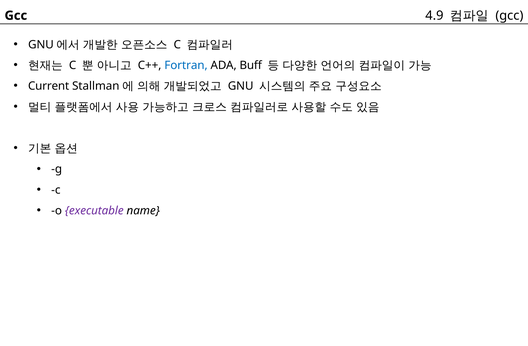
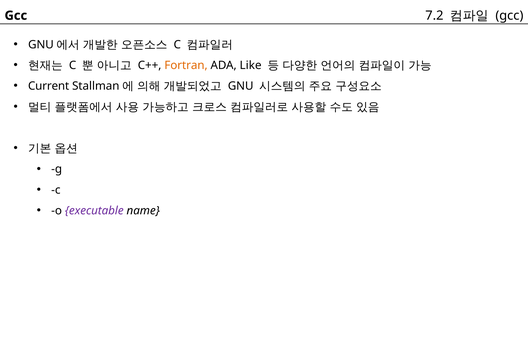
4.9: 4.9 -> 7.2 (434, 16)
Fortran colour: blue -> orange (186, 66)
Buff: Buff -> Like (251, 66)
